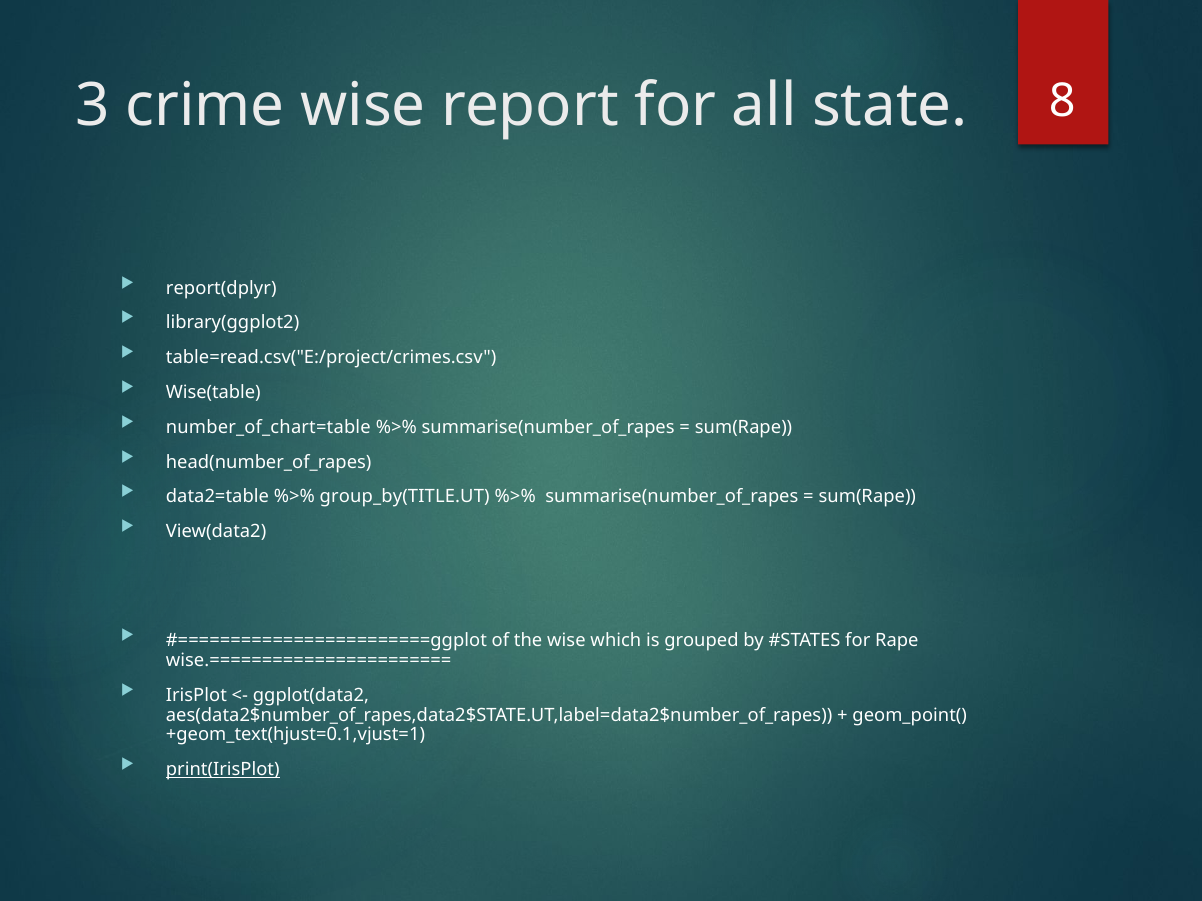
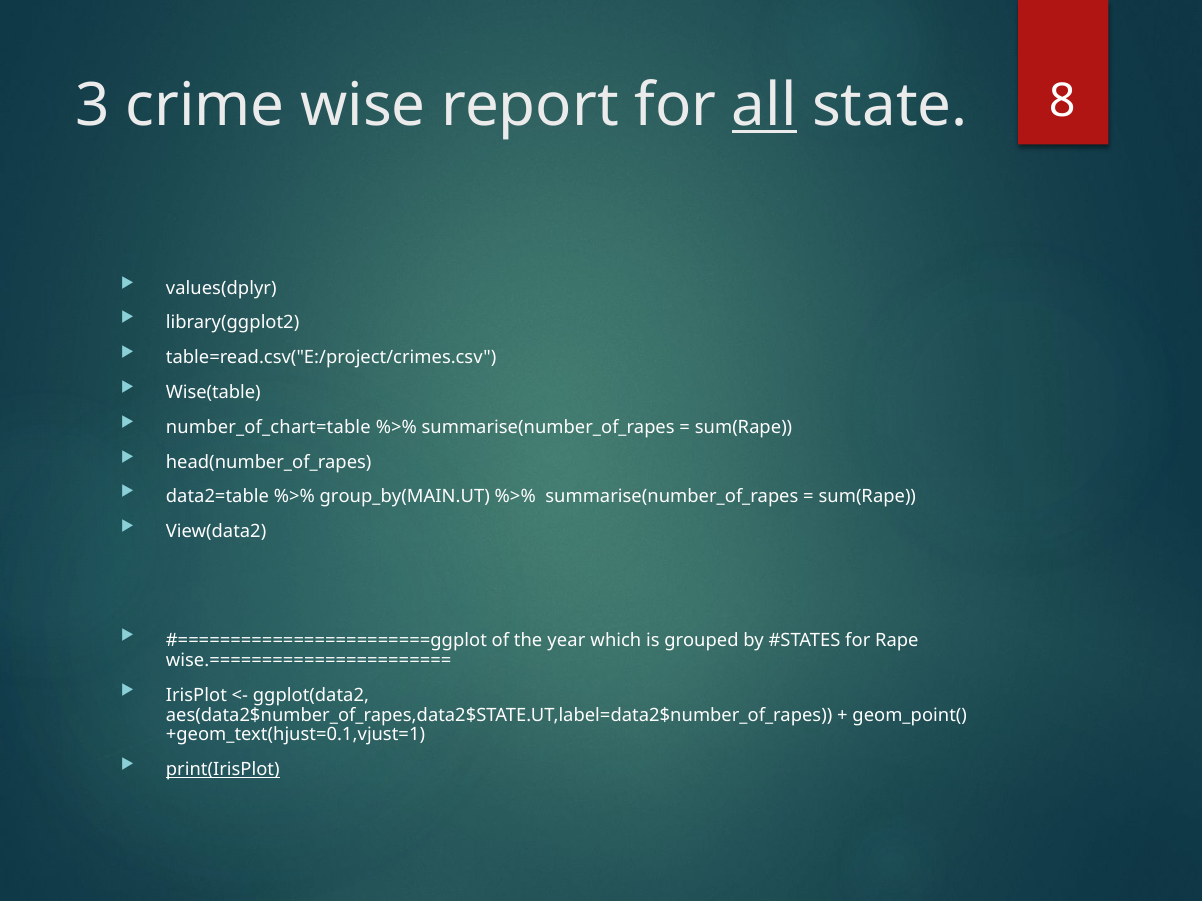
all underline: none -> present (764, 106)
report(dplyr: report(dplyr -> values(dplyr (221, 288)
group_by(TITLE.UT: group_by(TITLE.UT -> group_by(MAIN.UT (405, 497)
the wise: wise -> year (566, 641)
